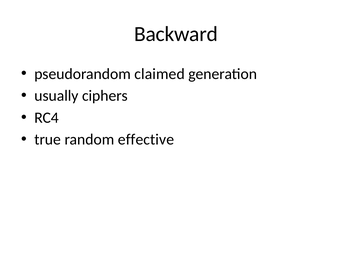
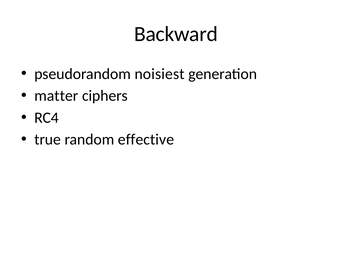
claimed: claimed -> noisiest (160, 74)
usually: usually -> matter (56, 96)
